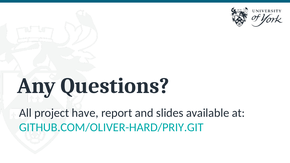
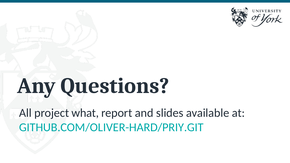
have: have -> what (85, 113)
